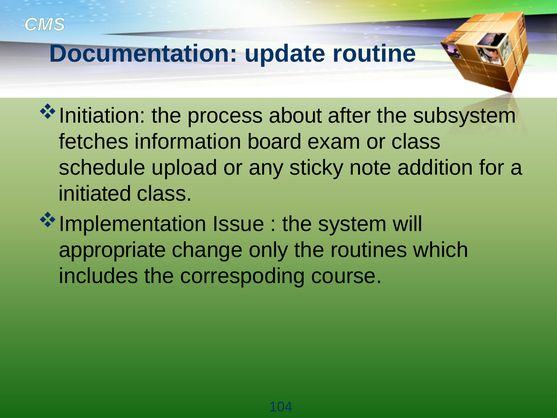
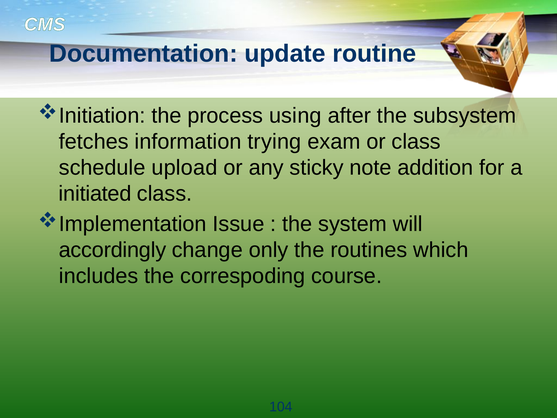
about: about -> using (295, 115)
board: board -> trying (274, 141)
appropriate: appropriate -> accordingly (113, 250)
